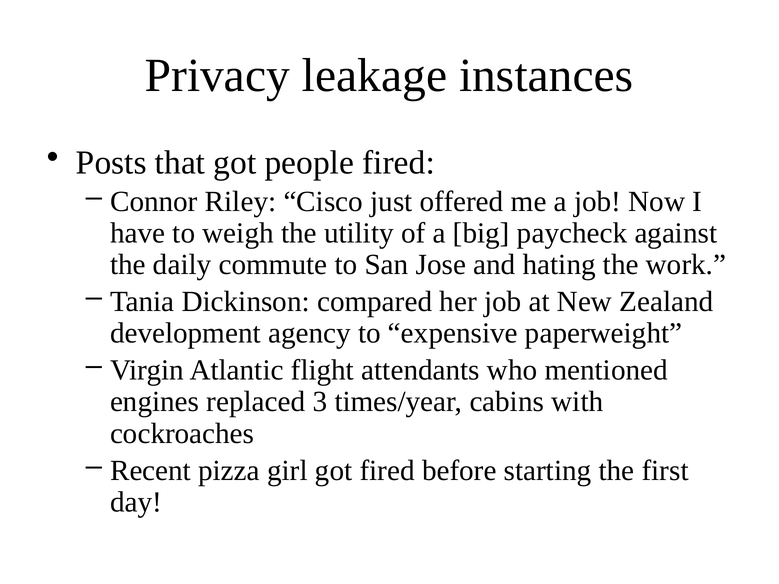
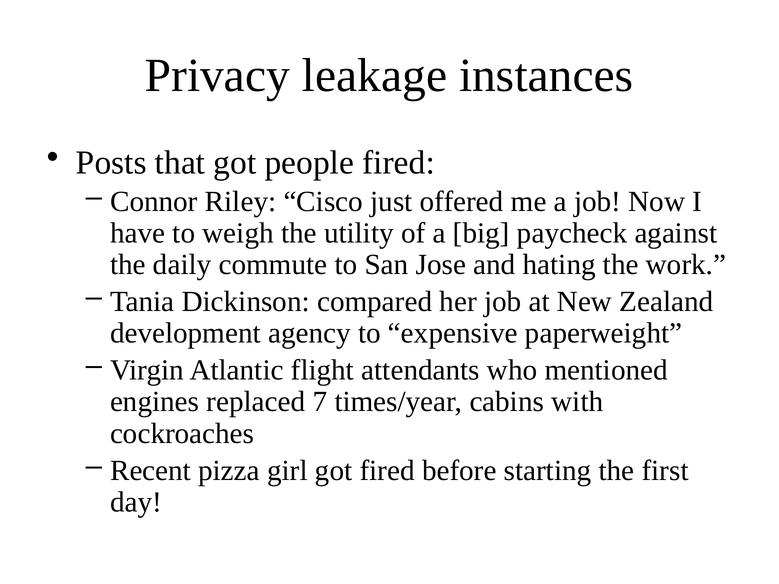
3: 3 -> 7 (320, 402)
